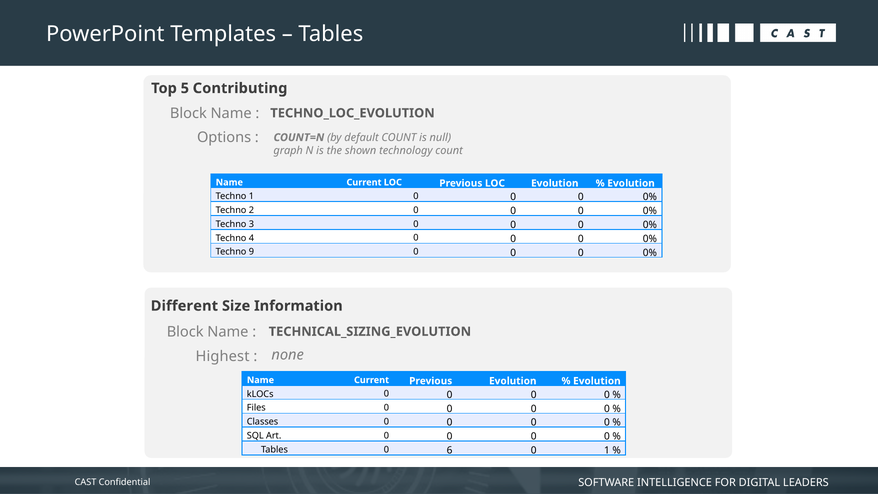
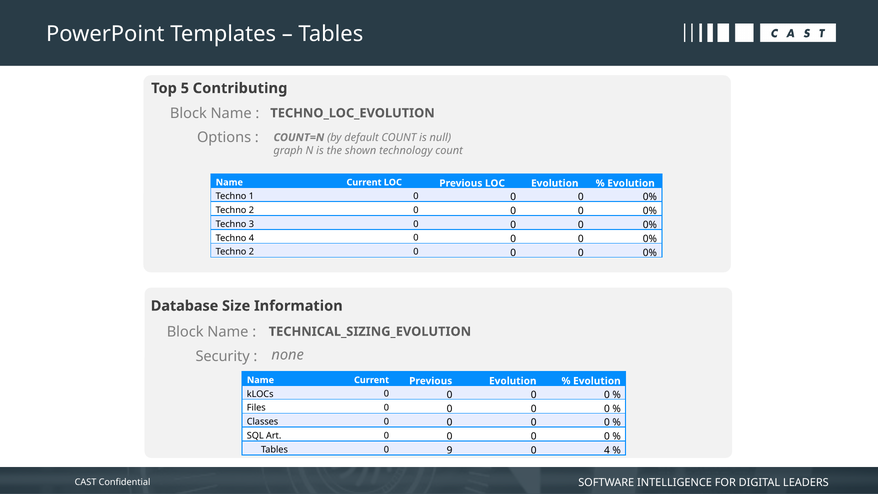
9: 9 -> 2 (251, 252)
Different: Different -> Database (185, 306)
Highest: Highest -> Security (223, 357)
6: 6 -> 9 (450, 450)
0 1: 1 -> 4 (607, 450)
